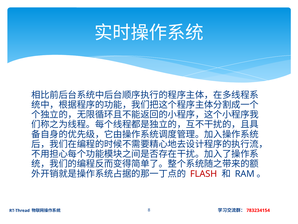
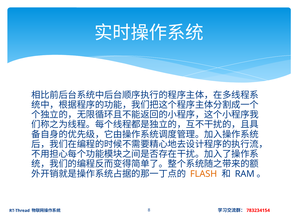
FLASH colour: red -> orange (204, 173)
